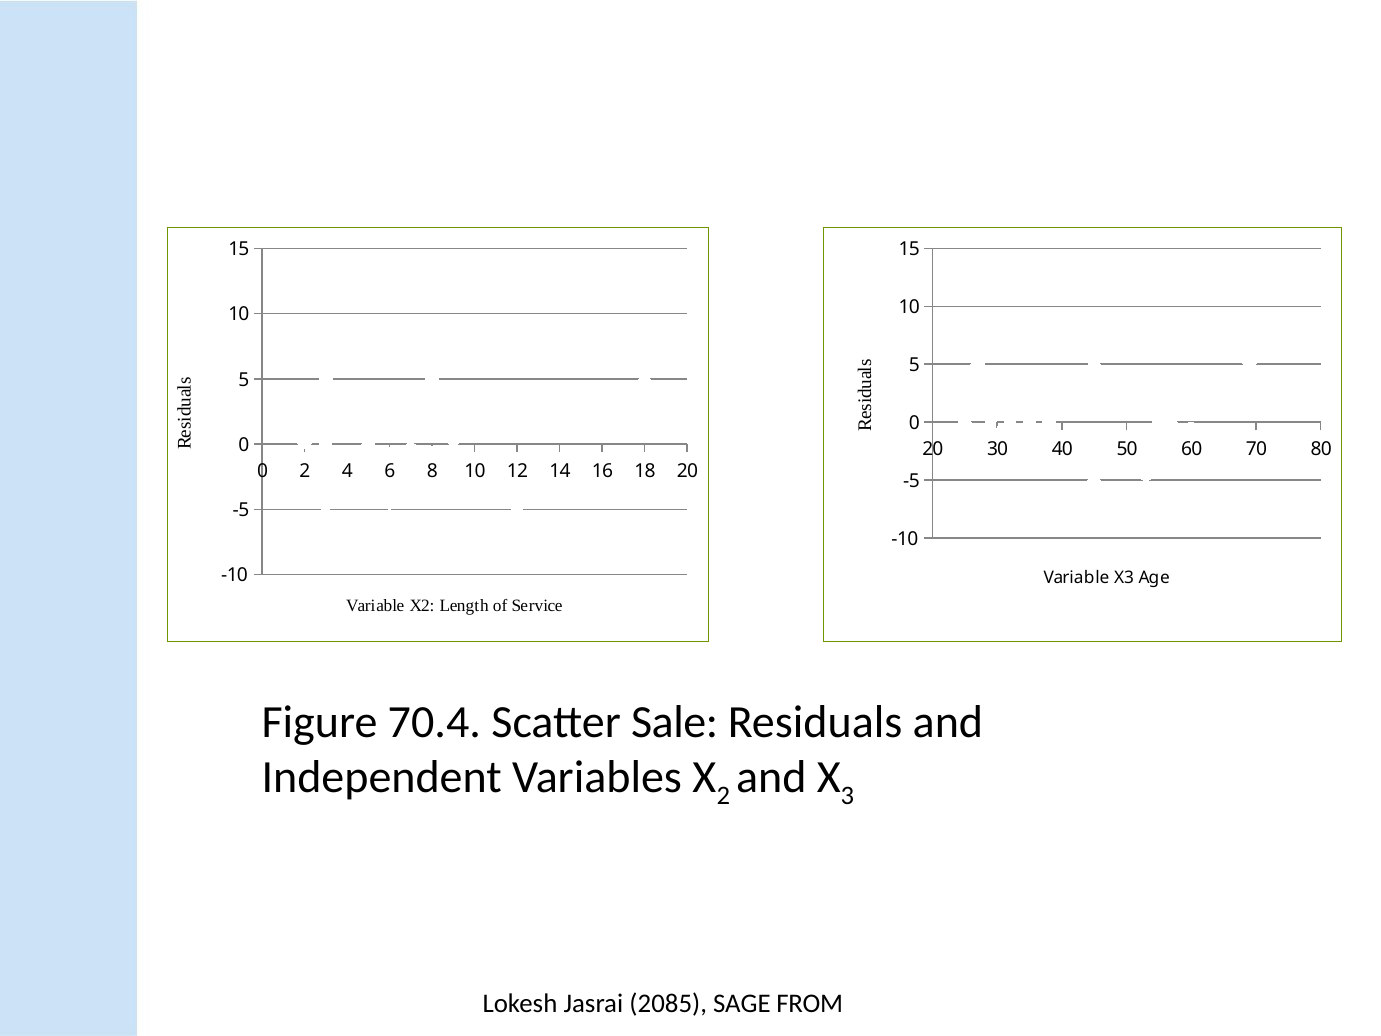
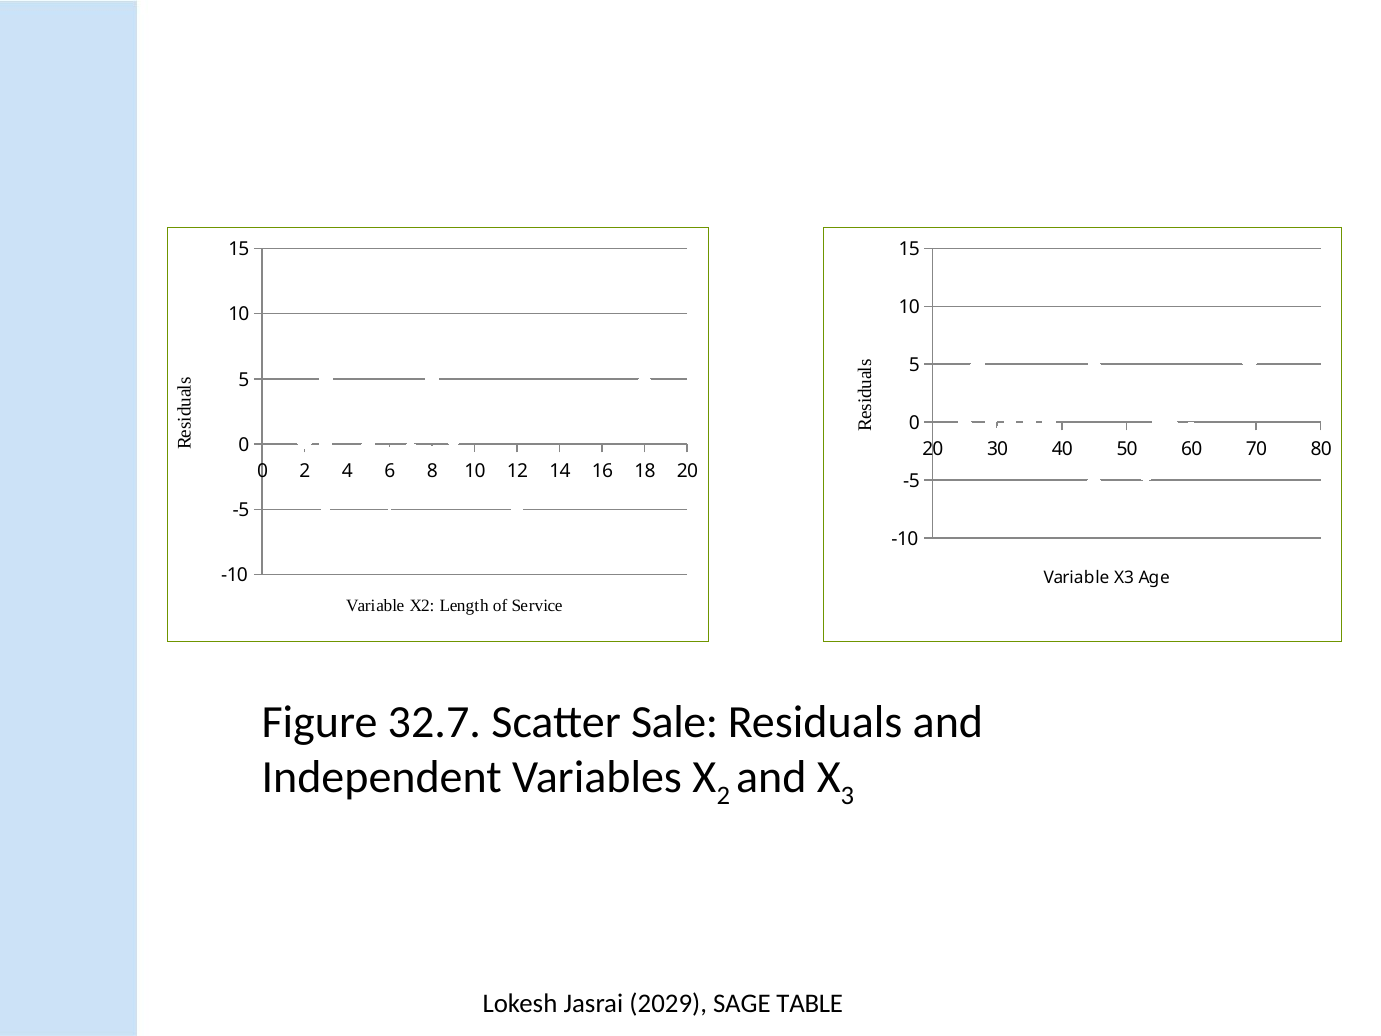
70.4: 70.4 -> 32.7 (434, 722)
2085: 2085 -> 2029 (668, 1004)
FROM: FROM -> TABLE (810, 1004)
